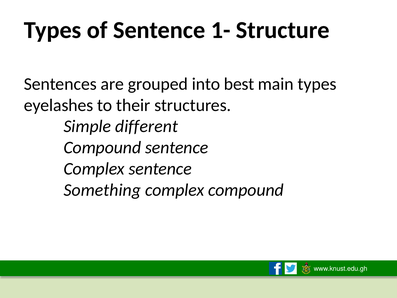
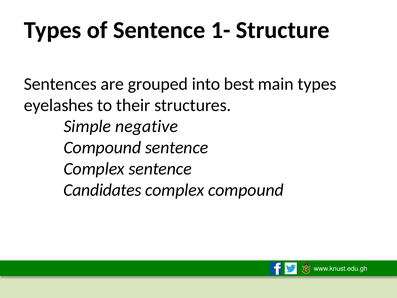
different: different -> negative (147, 126)
Something: Something -> Candidates (102, 190)
